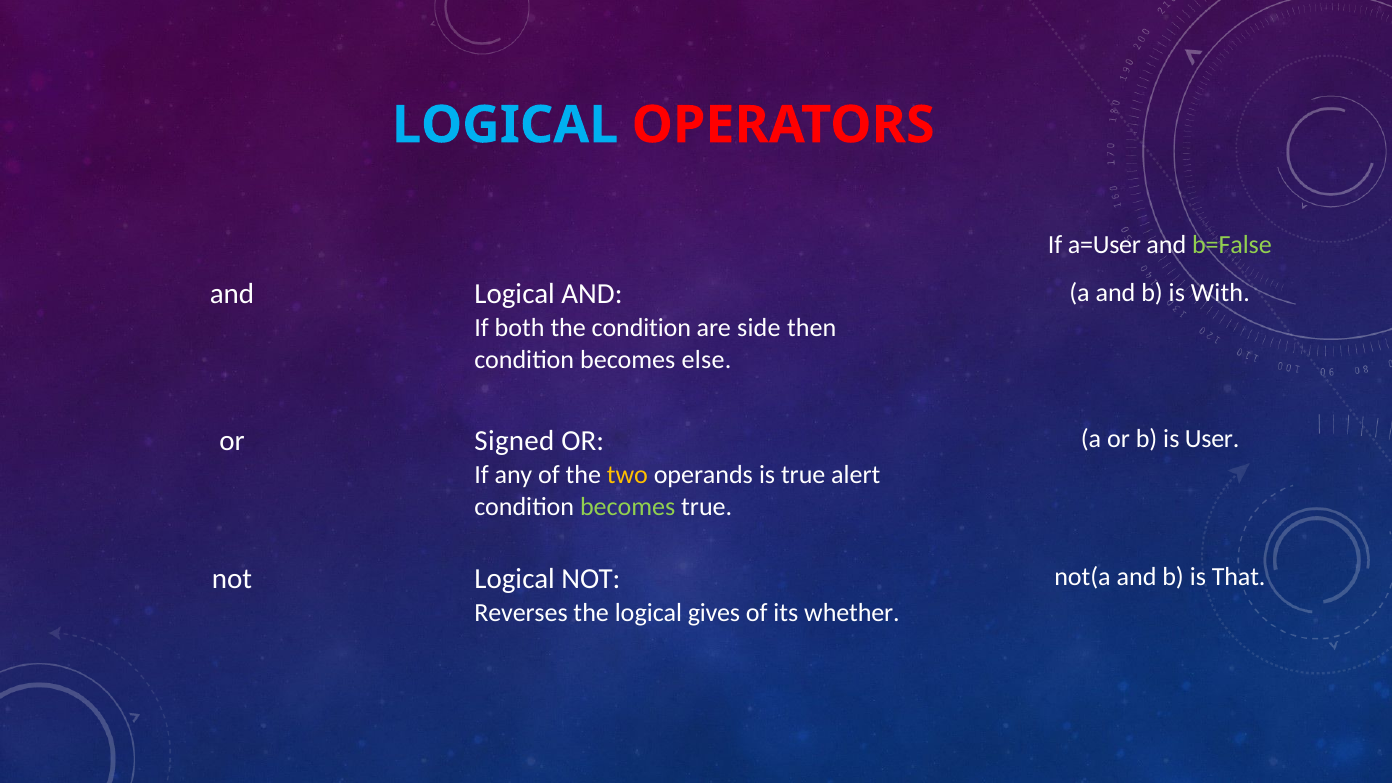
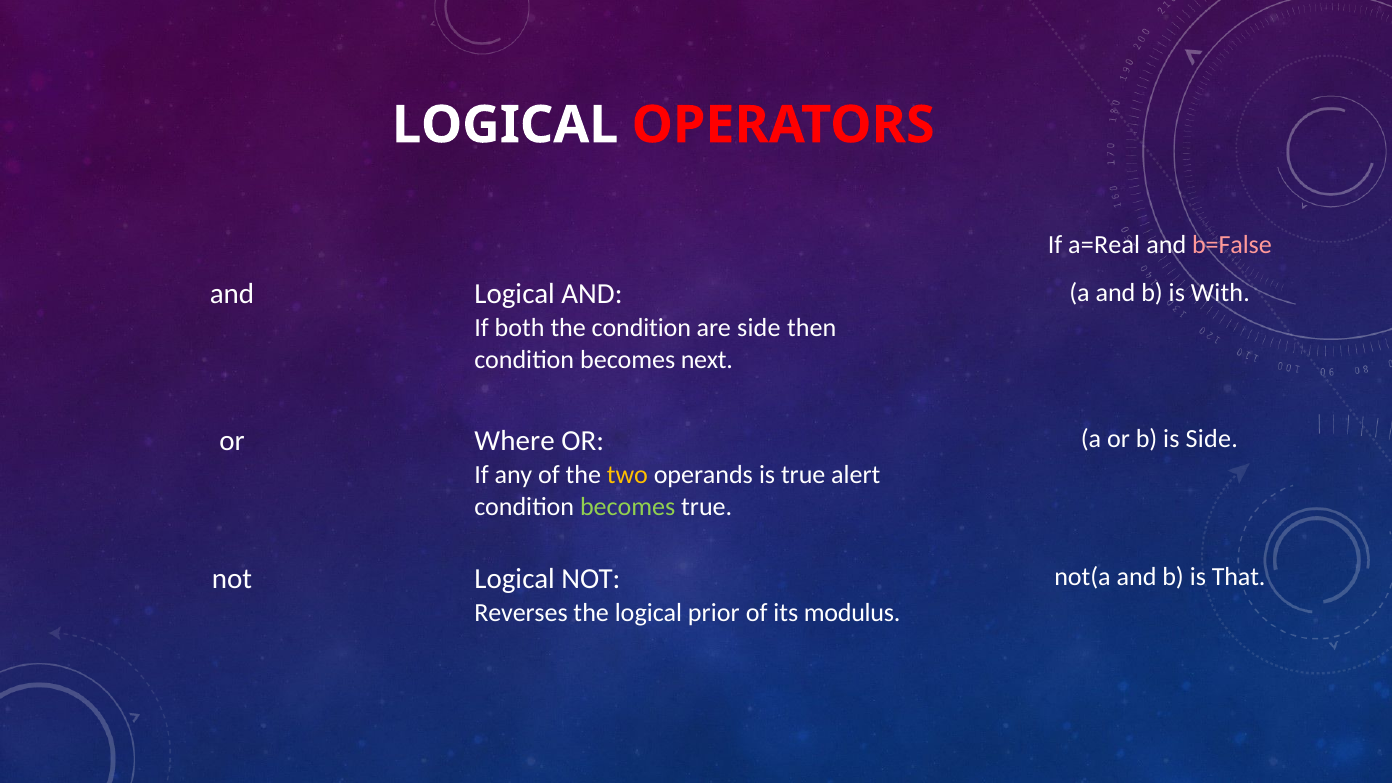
LOGICAL colour: light blue -> white (505, 125)
a=User: a=User -> a=Real (1104, 245)
b=False colour: light green -> pink (1232, 245)
else: else -> next (707, 360)
is User: User -> Side (1212, 439)
Signed: Signed -> Where (515, 441)
gives: gives -> prior (714, 613)
whether: whether -> modulus (852, 613)
